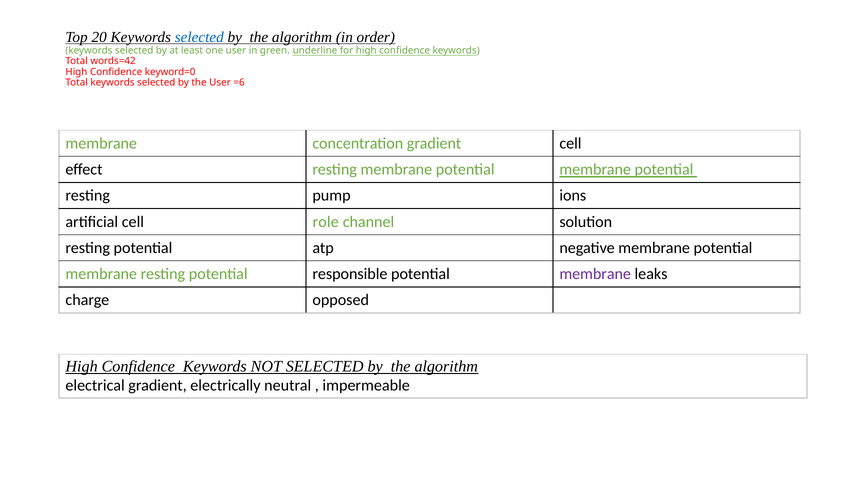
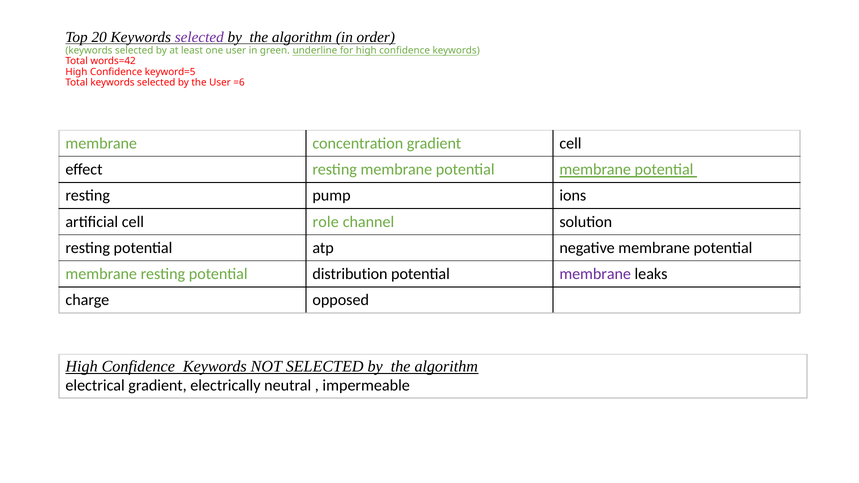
selected colour: blue -> purple (199, 37)
keyword=0: keyword=0 -> keyword=5 (170, 72)
responsible: responsible -> distribution (350, 274)
